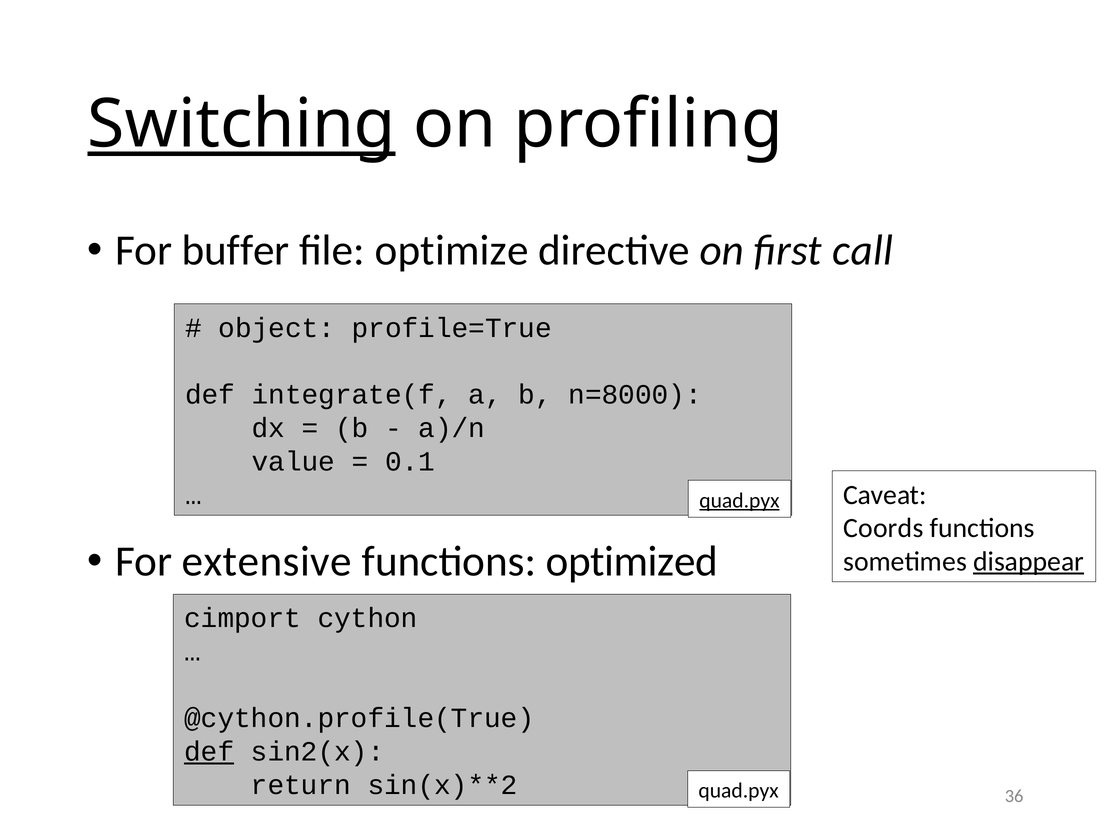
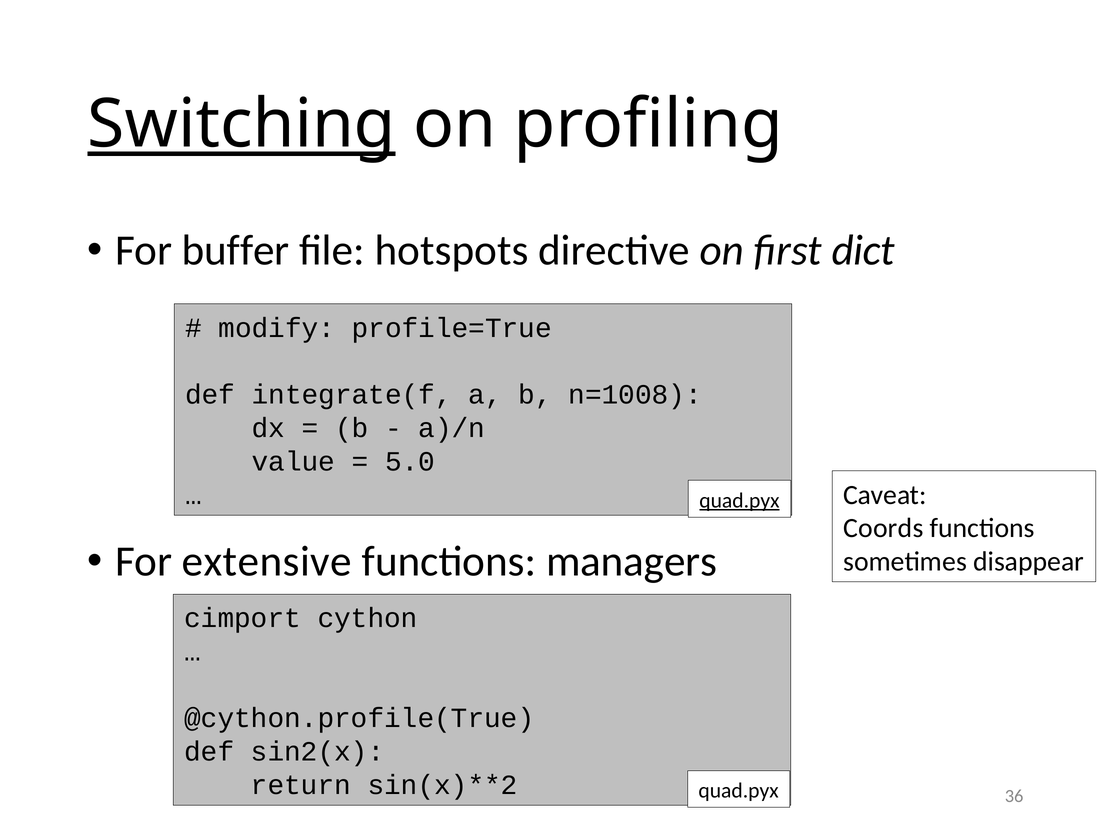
optimize: optimize -> hotspots (452, 250)
call: call -> dict (863, 250)
object: object -> modify (277, 328)
n=8000: n=8000 -> n=1008 (635, 394)
0.1: 0.1 -> 5.0 (410, 461)
optimized: optimized -> managers (632, 561)
disappear underline: present -> none (1029, 561)
def underline: present -> none (209, 751)
